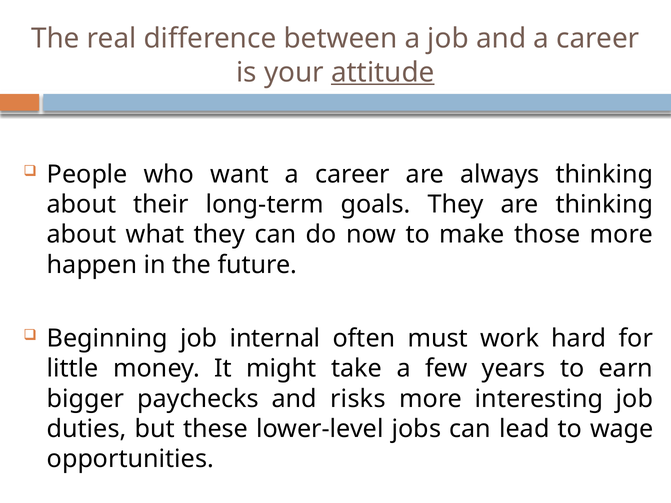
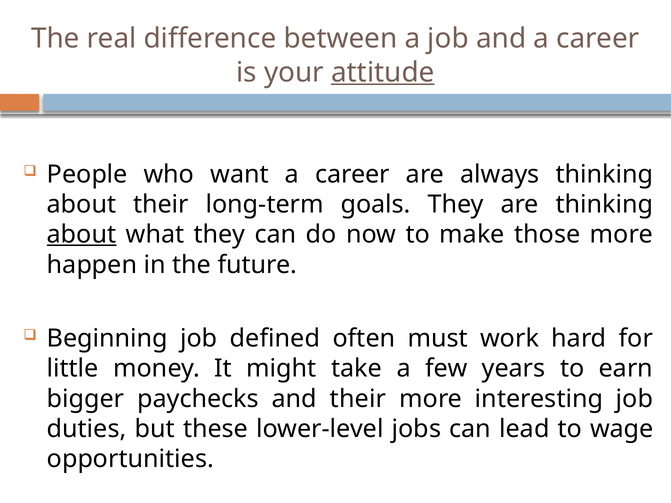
about underline: none -> present (82, 235)
internal: internal -> defined (275, 338)
and risks: risks -> their (358, 399)
